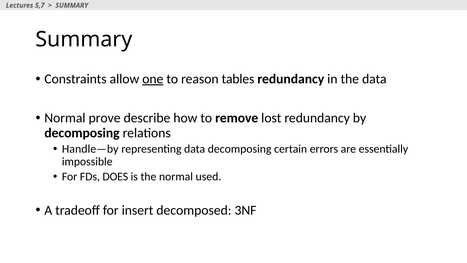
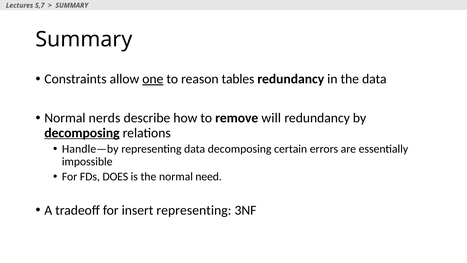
prove: prove -> nerds (104, 118)
lost: lost -> will (271, 118)
decomposing underline: none -> present (82, 133)
used: used -> need (209, 176)
insert decomposed: decomposed -> representing (194, 210)
